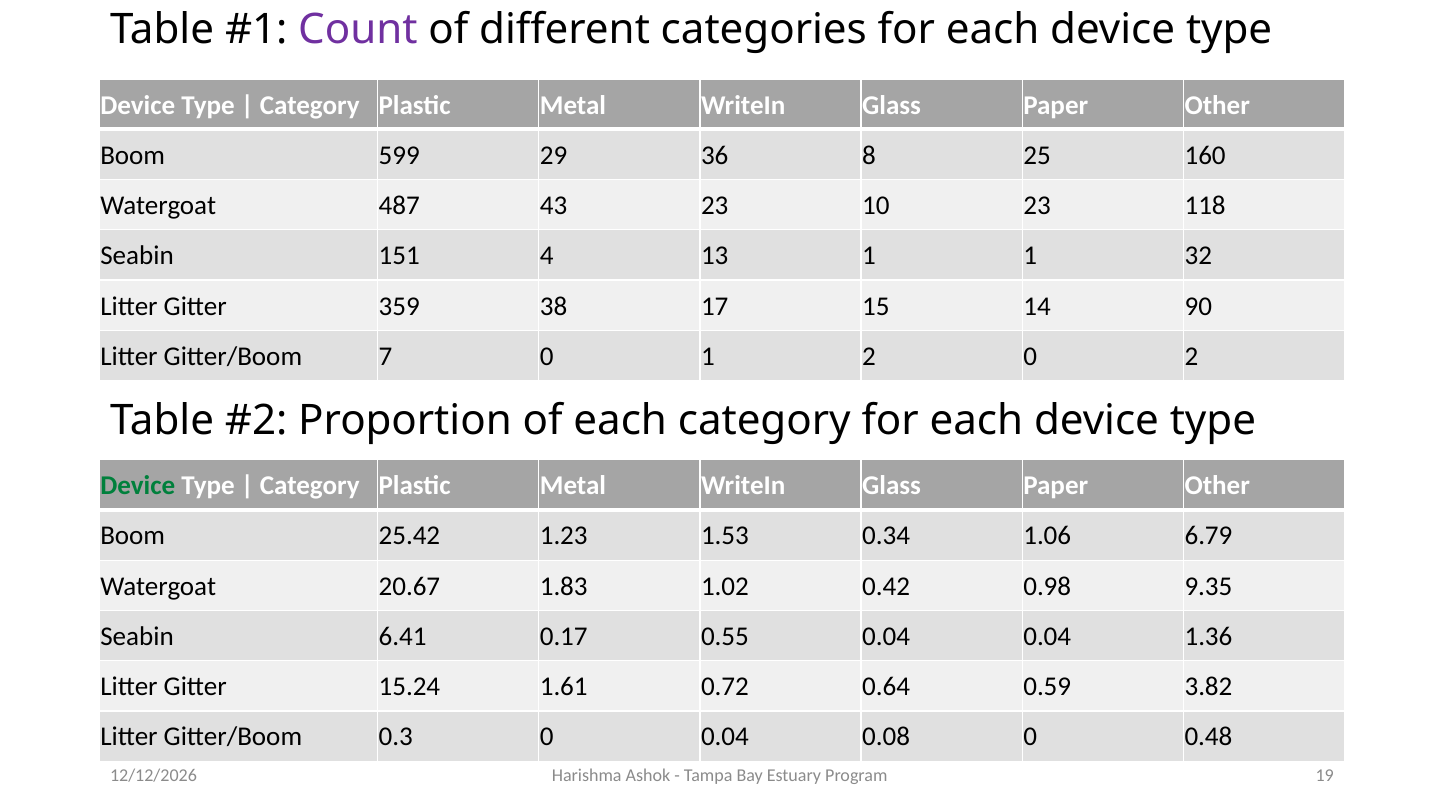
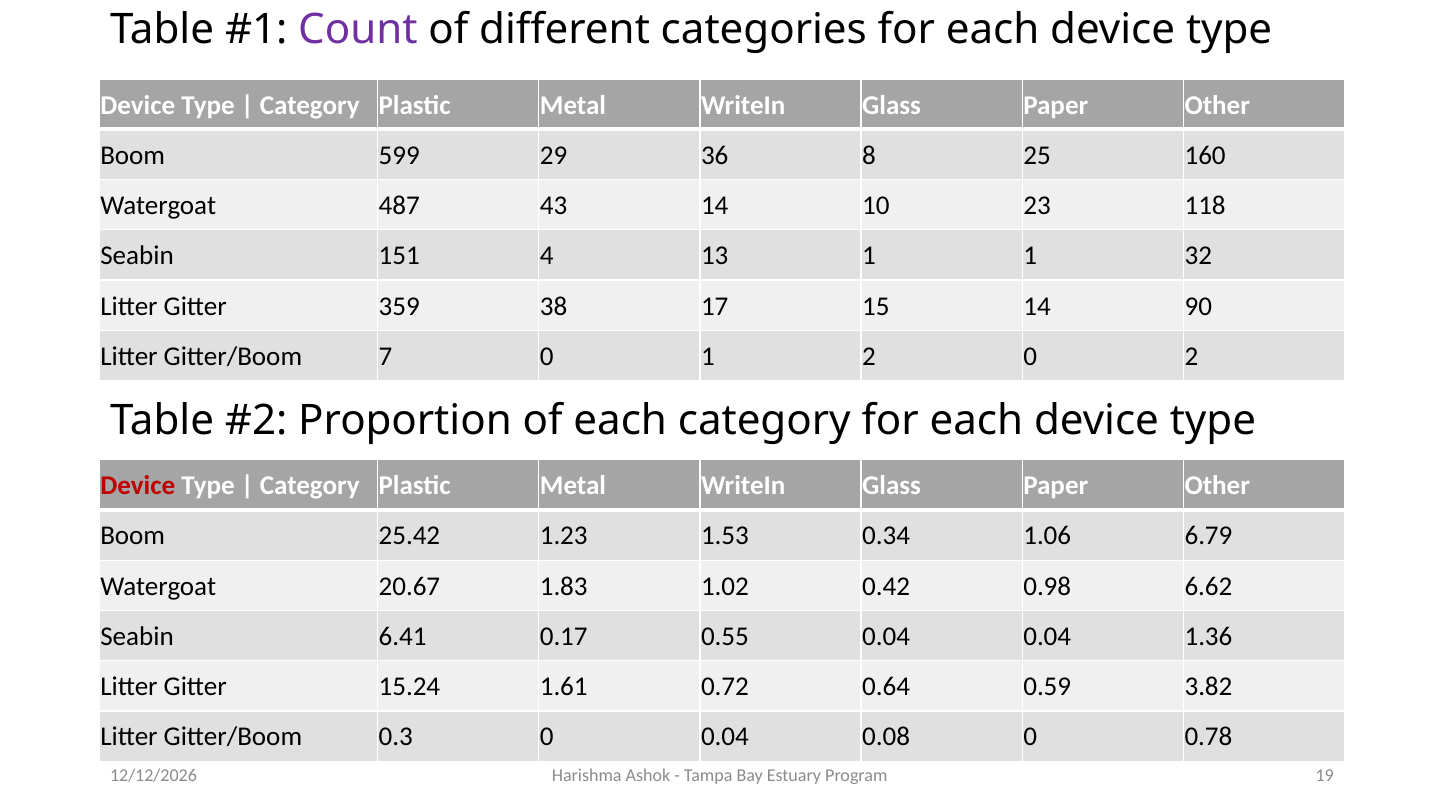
43 23: 23 -> 14 (715, 206)
Device colour: green -> red (138, 486)
9.35: 9.35 -> 6.62 (1208, 586)
0.48: 0.48 -> 0.78 (1208, 737)
